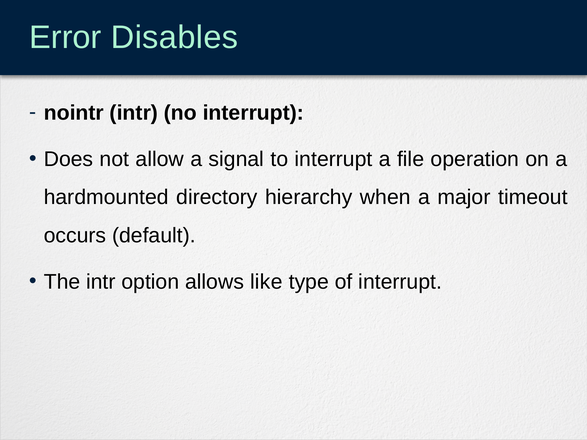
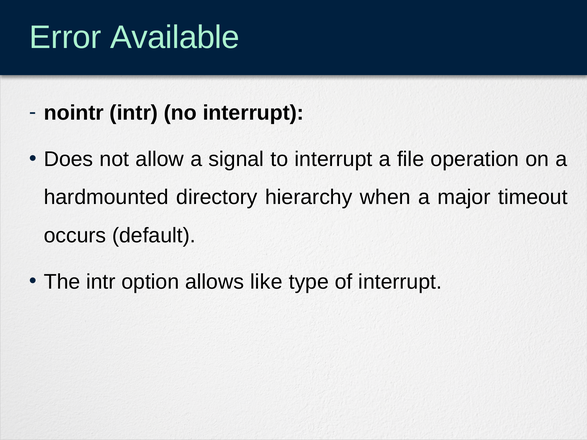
Disables: Disables -> Available (175, 37)
